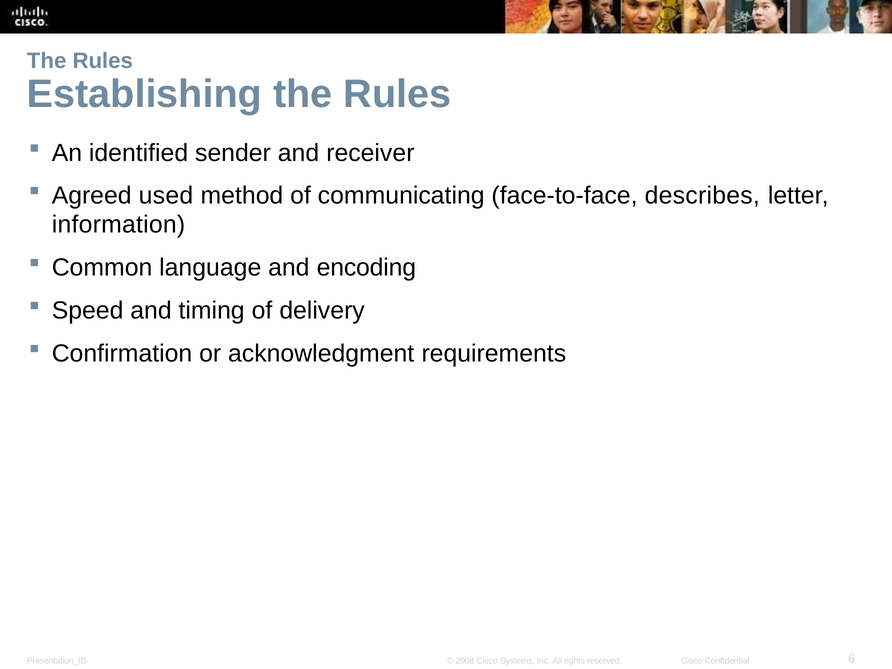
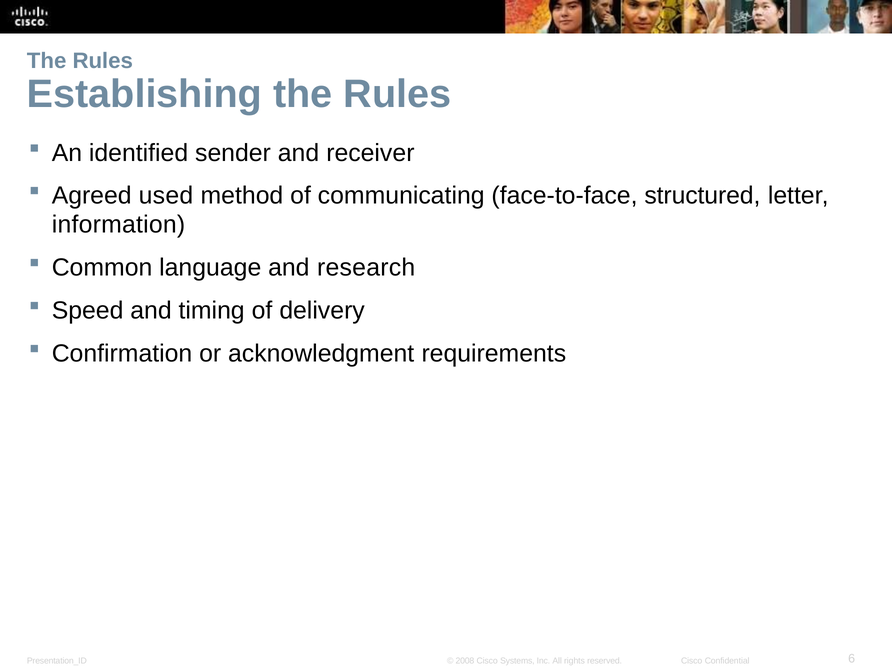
describes: describes -> structured (702, 195)
encoding: encoding -> research (366, 268)
